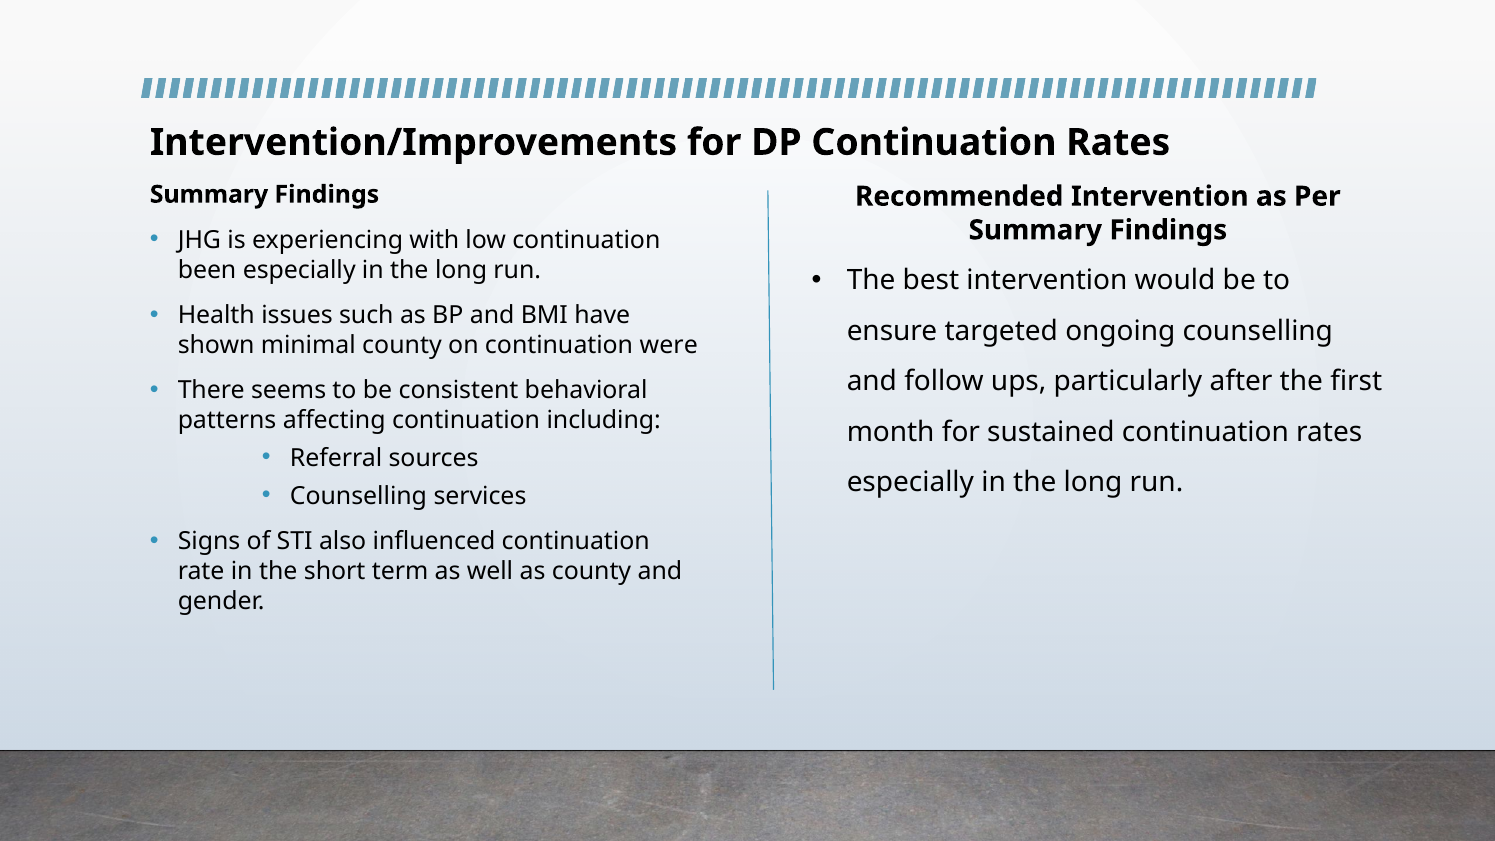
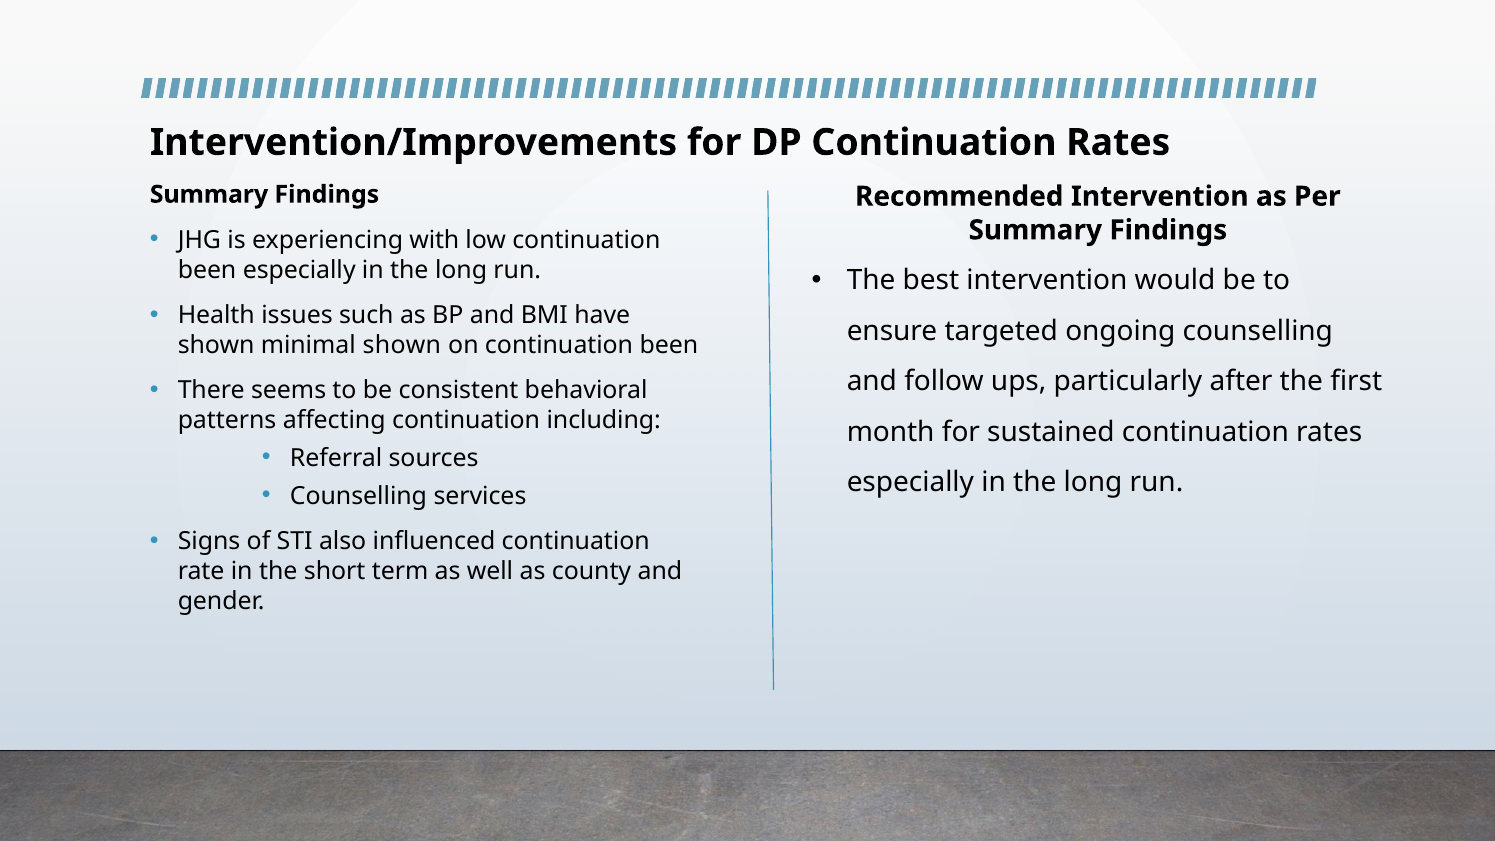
minimal county: county -> shown (402, 345)
on continuation were: were -> been (669, 345)
